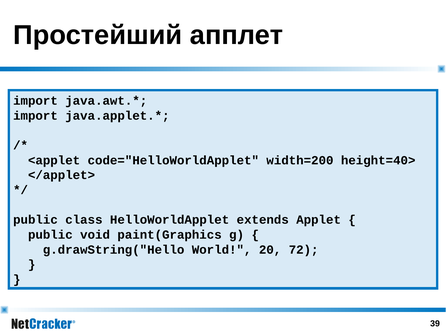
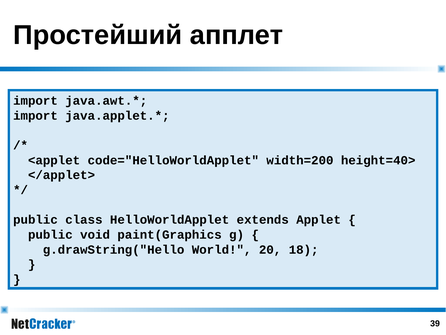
72: 72 -> 18 (304, 249)
